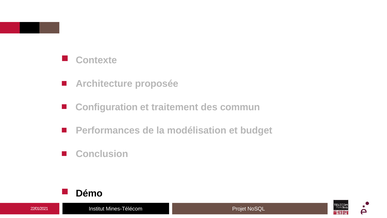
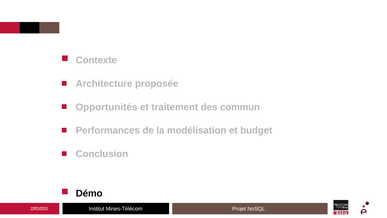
Configuration: Configuration -> Opportunités (106, 107)
